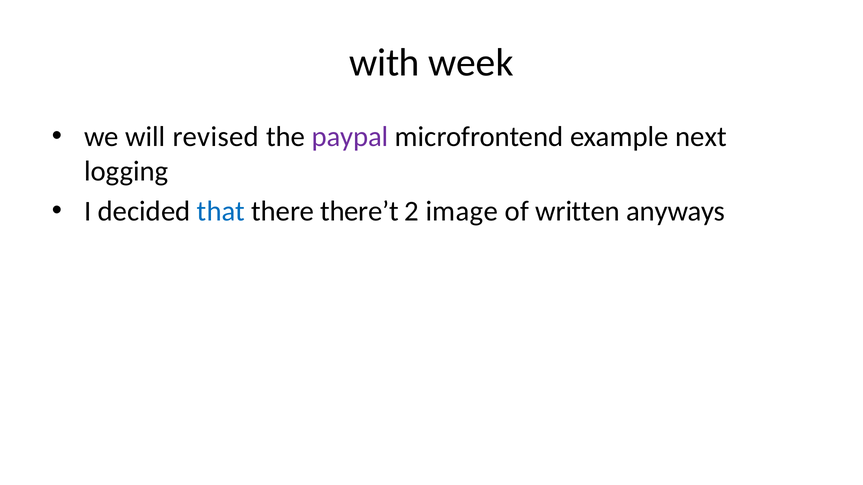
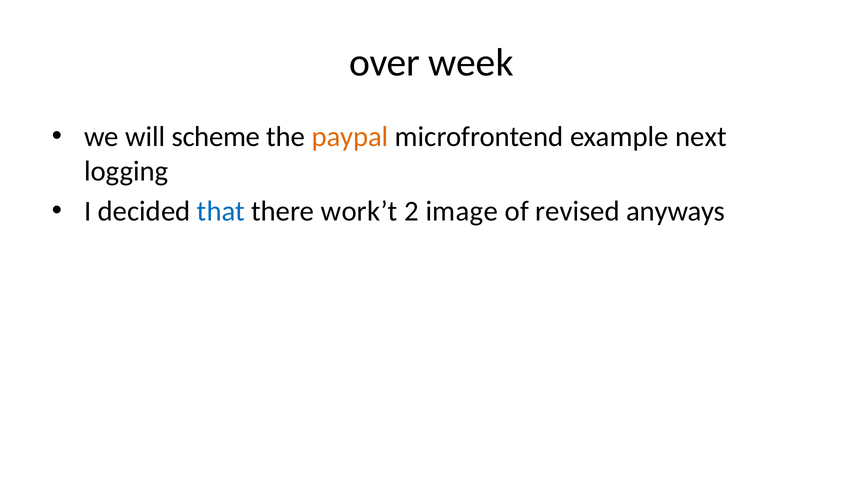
with: with -> over (385, 63)
revised: revised -> scheme (216, 137)
paypal colour: purple -> orange (350, 137)
there’t: there’t -> work’t (359, 212)
written: written -> revised (578, 212)
